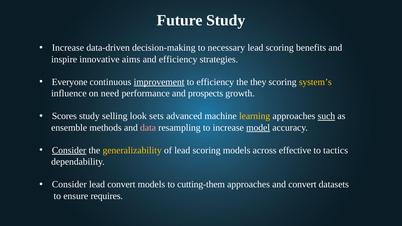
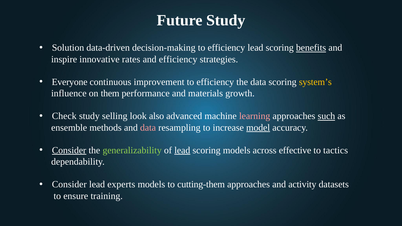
Increase: Increase -> Solution (68, 48)
decision-making to necessary: necessary -> efficiency (226, 48)
benefits underline: none -> present (311, 48)
aims: aims -> rates (131, 59)
improvement underline: present -> none (159, 82)
the they: they -> data (258, 82)
need: need -> them (110, 93)
prospects: prospects -> materials (206, 93)
Scores: Scores -> Check (64, 116)
sets: sets -> also (157, 116)
learning colour: yellow -> pink (255, 116)
generalizability colour: yellow -> light green (132, 150)
lead underline: none -> present (182, 150)
lead convert: convert -> experts (121, 185)
and convert: convert -> activity (302, 185)
requires: requires -> training (107, 196)
